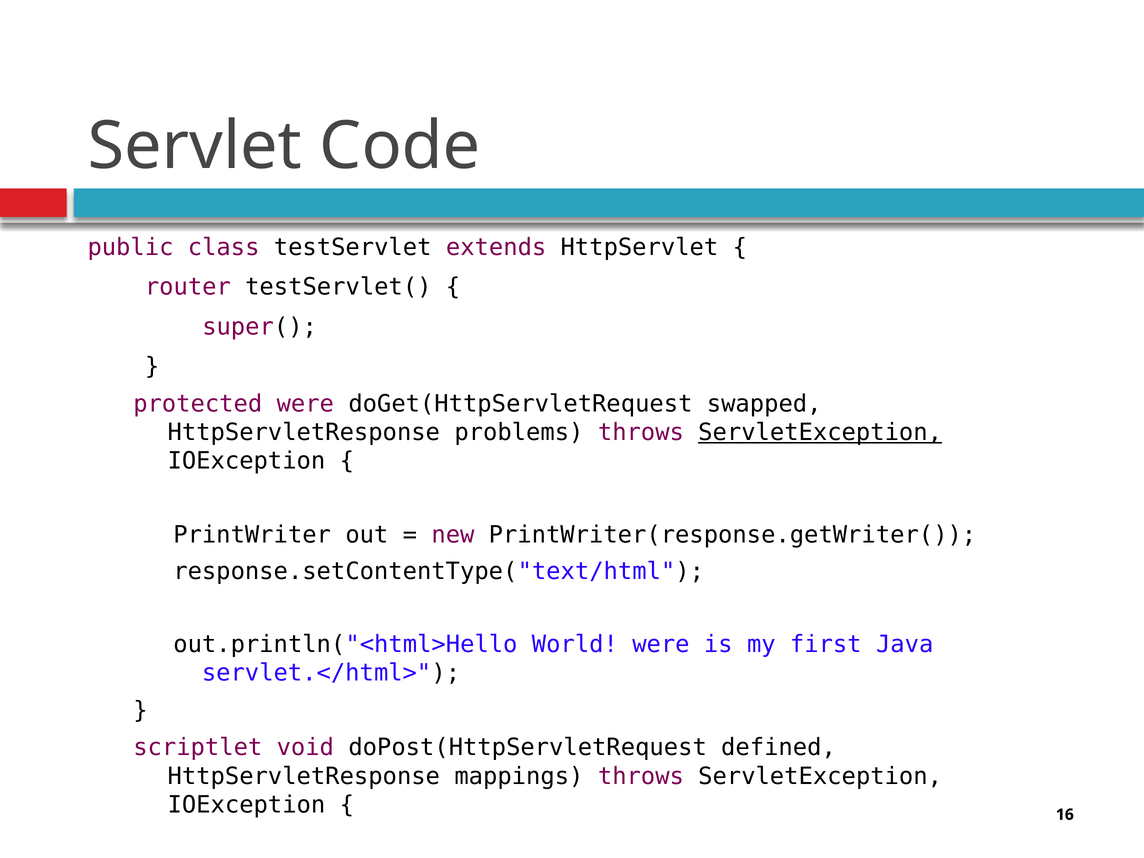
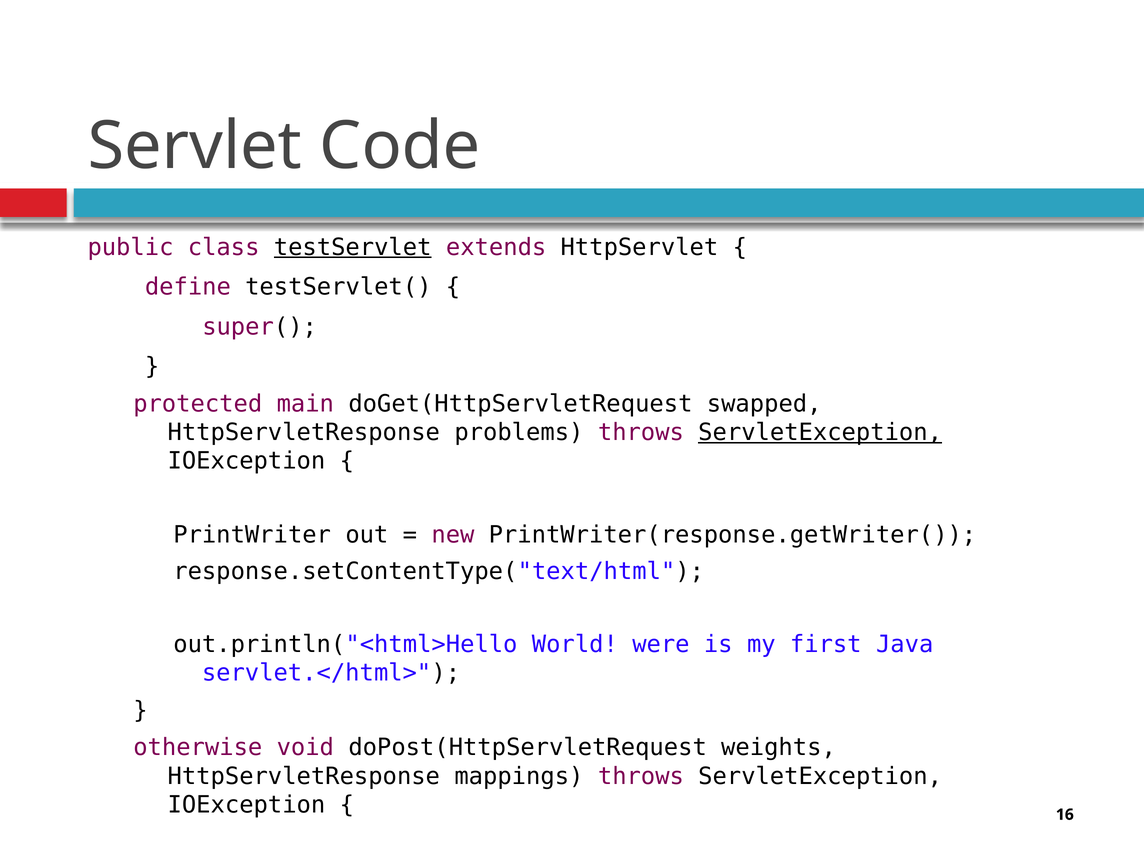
testServlet underline: none -> present (353, 247)
router: router -> define (188, 287)
protected were: were -> main (305, 404)
scriptlet: scriptlet -> otherwise (198, 748)
defined: defined -> weights (778, 748)
